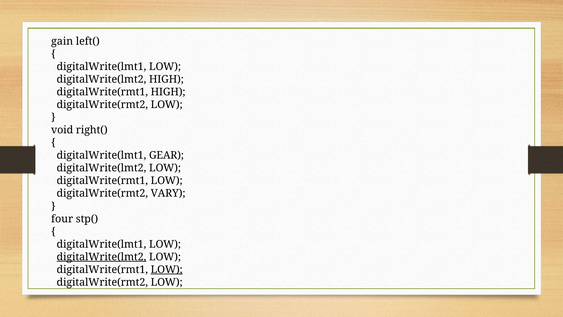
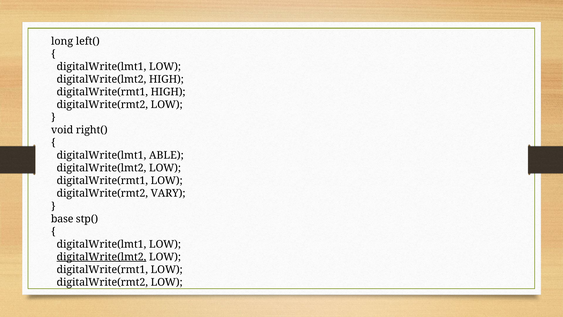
gain: gain -> long (62, 41)
GEAR: GEAR -> ABLE (166, 155)
four: four -> base (62, 219)
LOW underline: present -> none (167, 269)
